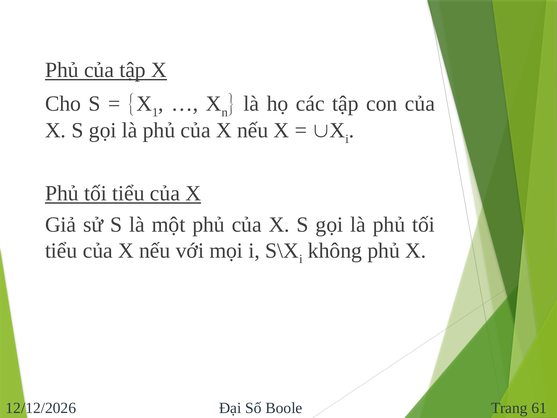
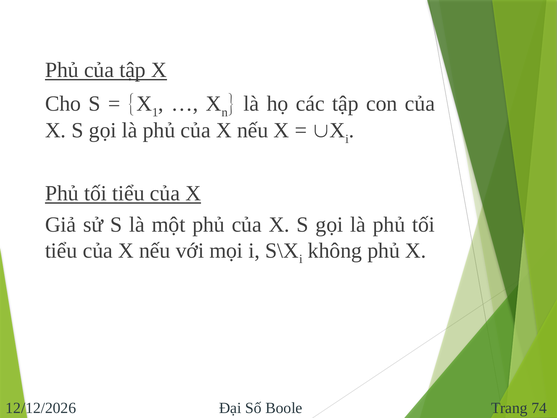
61: 61 -> 74 (539, 408)
